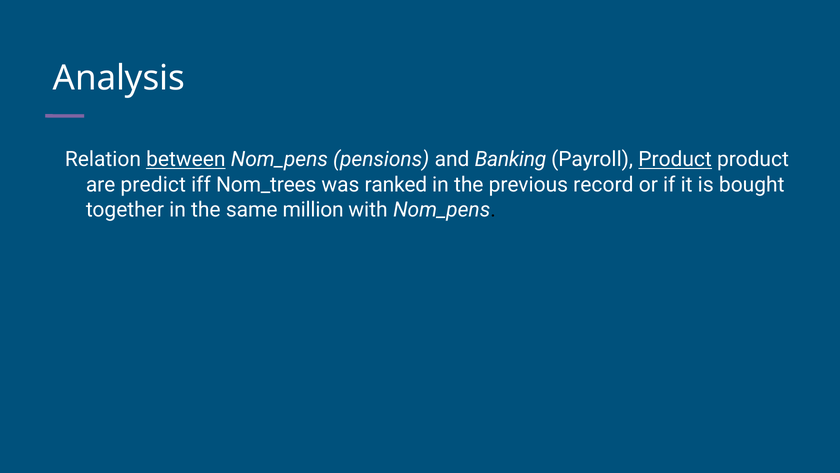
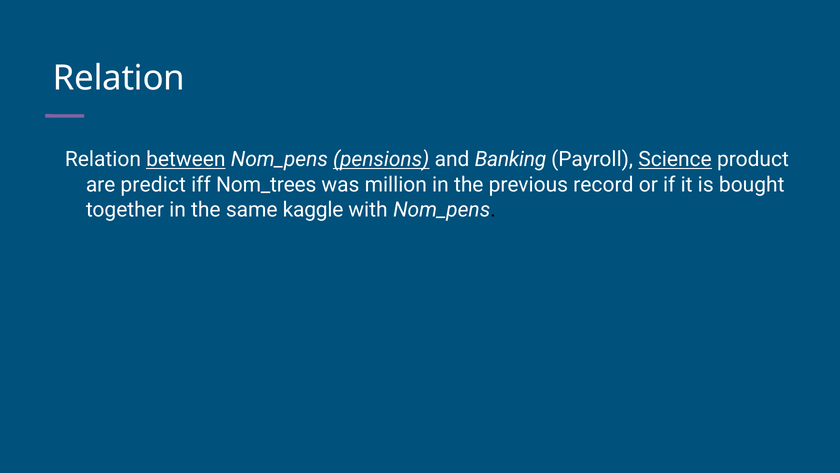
Analysis: Analysis -> Relation (119, 78)
pensions underline: none -> present (381, 159)
Payroll Product: Product -> Science (675, 159)
ranked: ranked -> million (396, 184)
million: million -> kaggle (313, 210)
